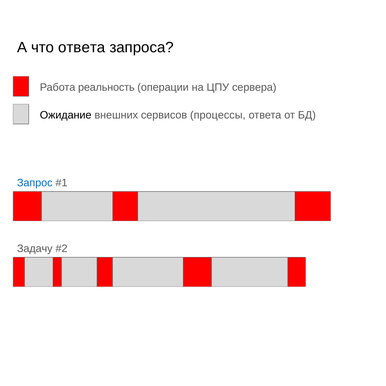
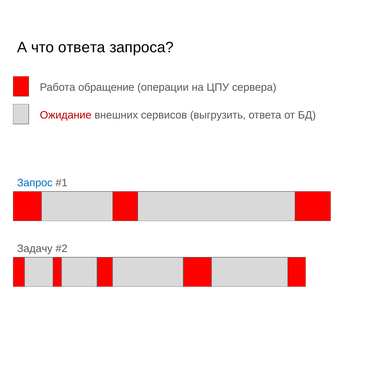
реальность: реальность -> обращение (106, 87)
Ожидание colour: black -> red (66, 115)
процессы: процессы -> выгрузить (218, 115)
